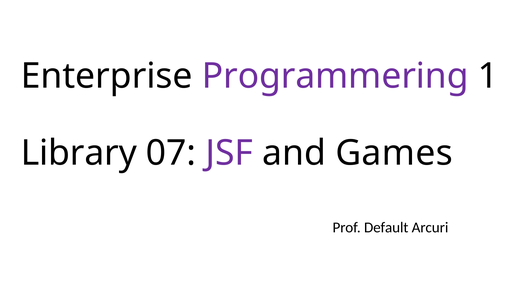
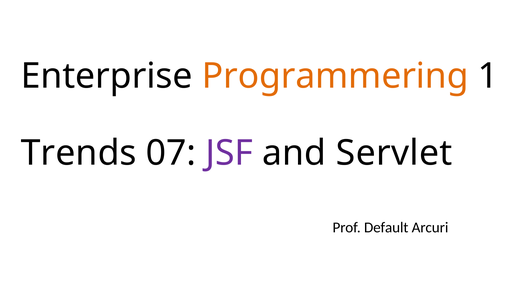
Programmering colour: purple -> orange (335, 76)
Library: Library -> Trends (79, 153)
Games: Games -> Servlet (394, 153)
